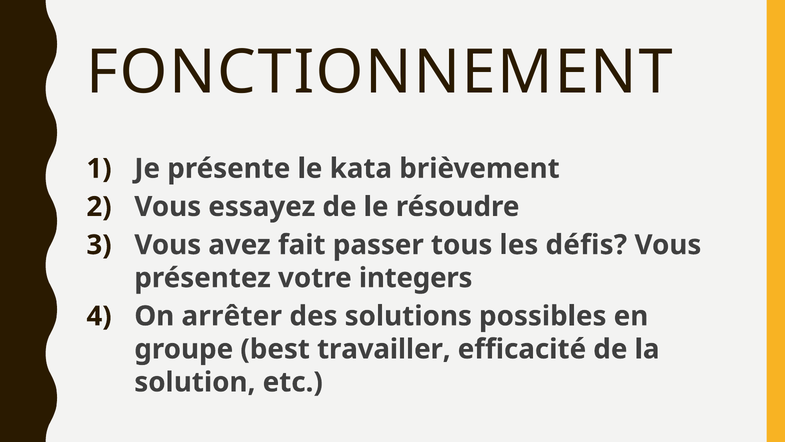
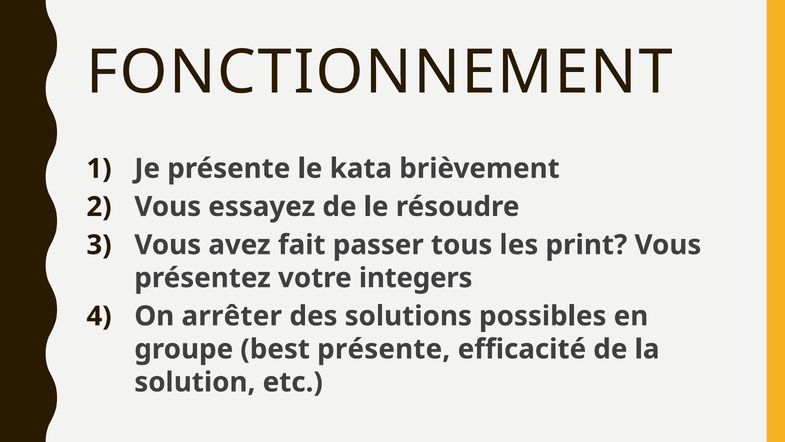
défis: défis -> print (586, 245)
best travailler: travailler -> présente (384, 349)
